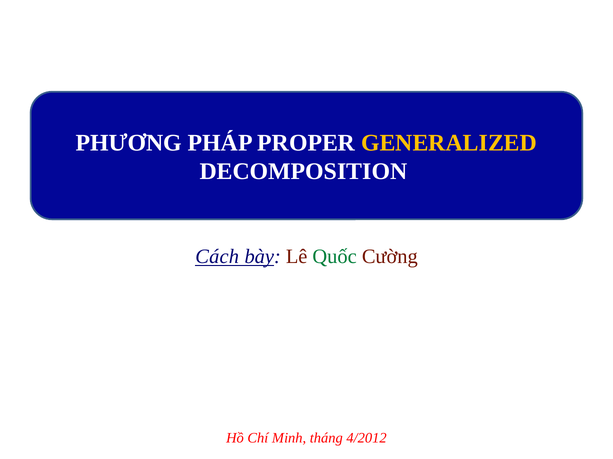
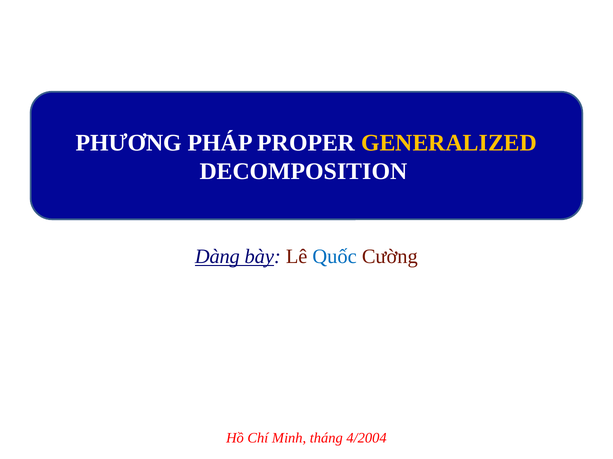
Cách: Cách -> Dàng (217, 257)
Quốc colour: green -> blue (335, 257)
4/2012: 4/2012 -> 4/2004 (367, 438)
